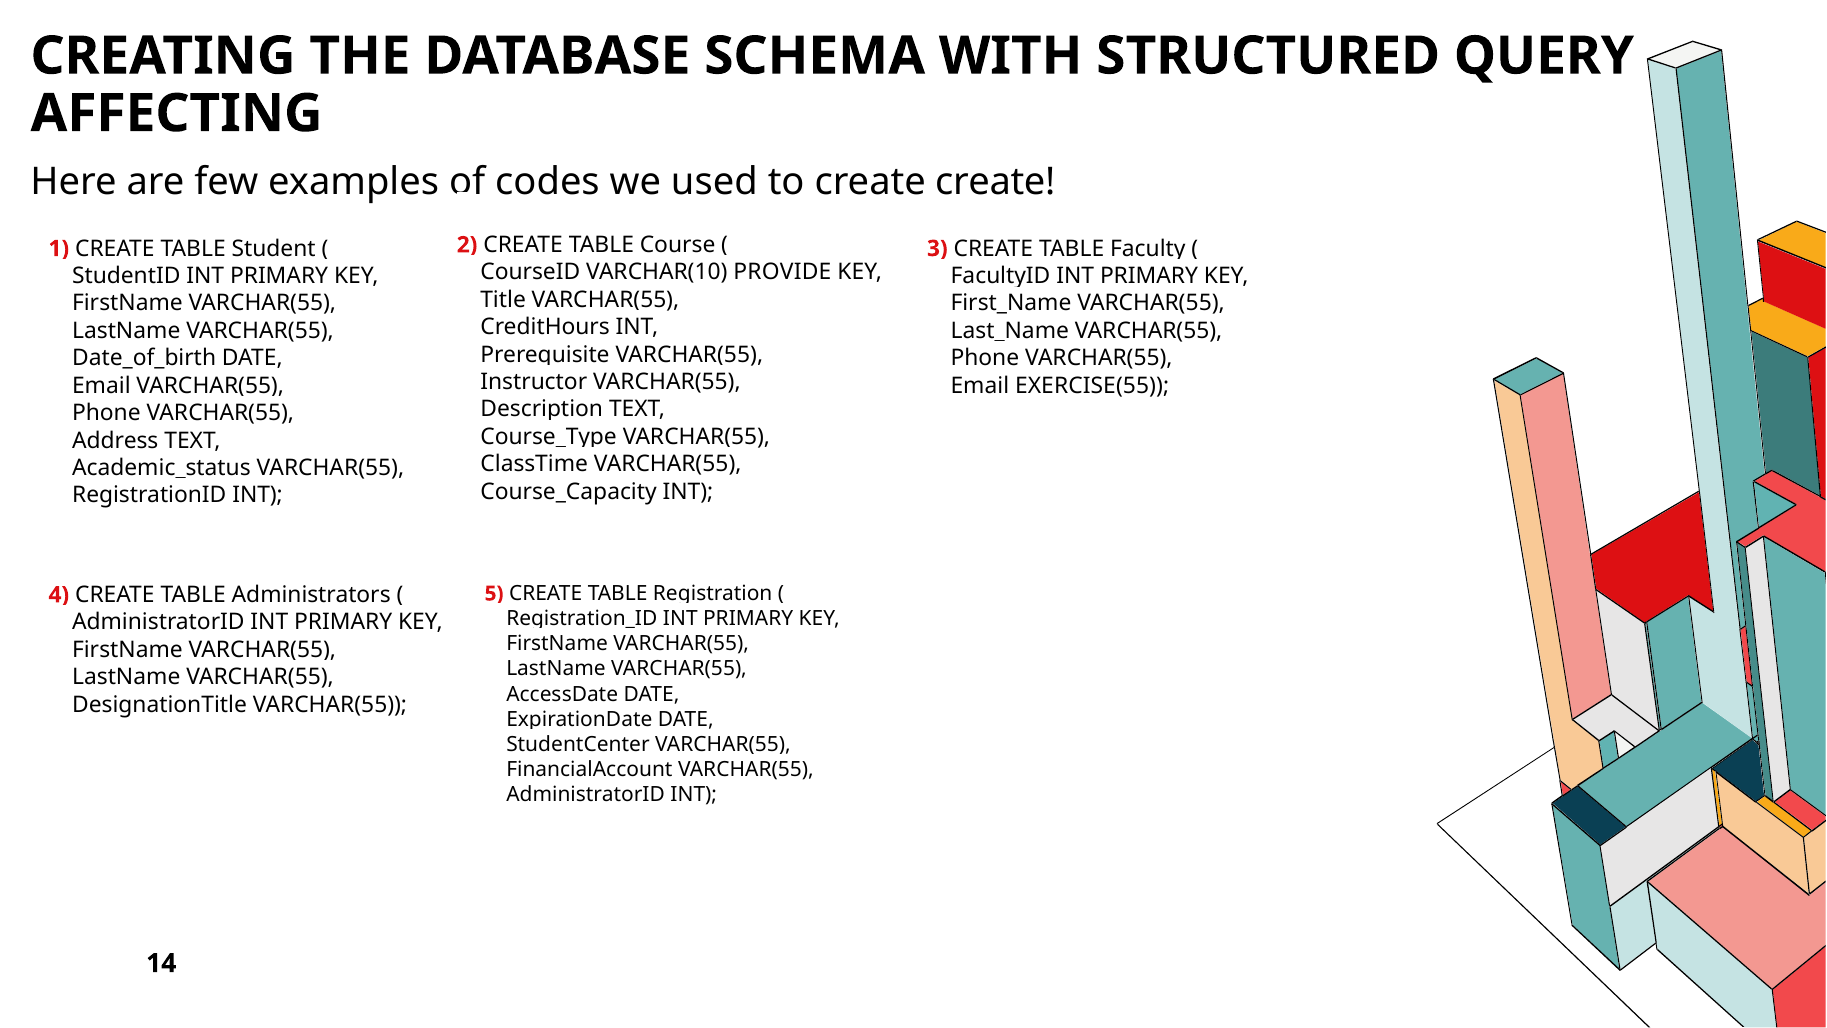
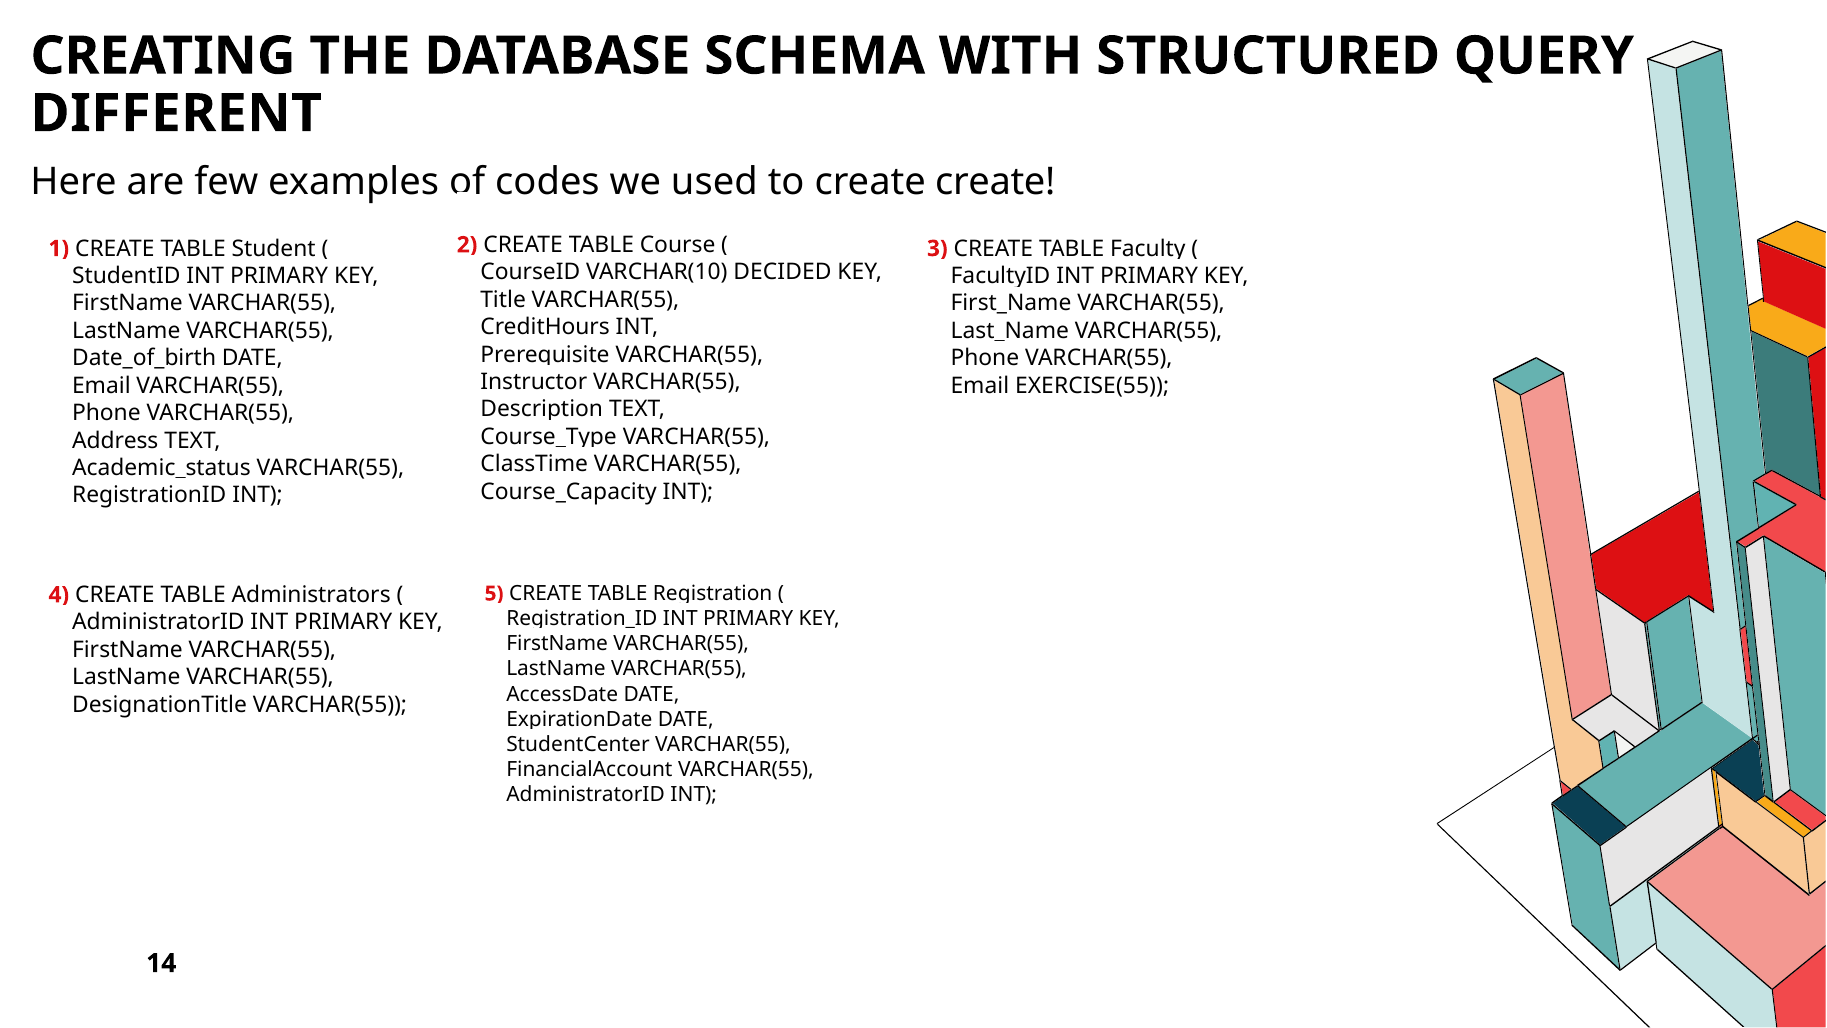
AFFECTING: AFFECTING -> DIFFERENT (176, 114)
PROVIDE: PROVIDE -> DECIDED (782, 272)
